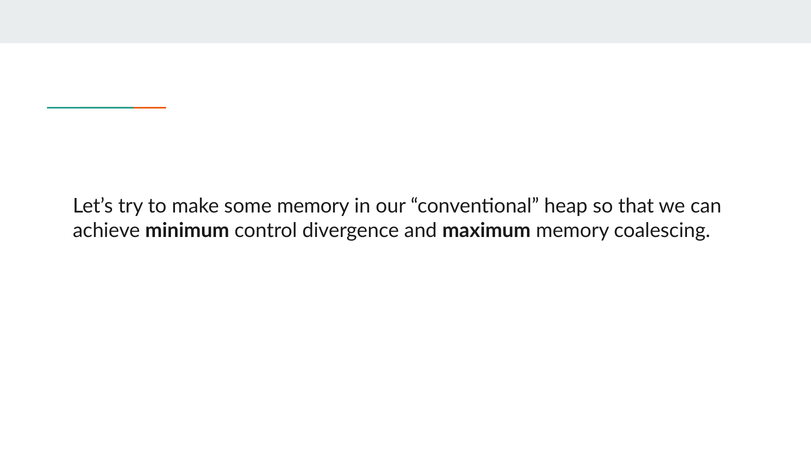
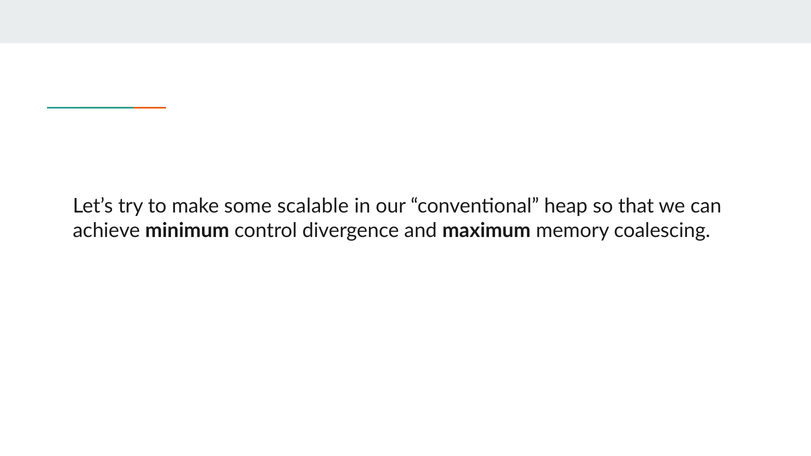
some memory: memory -> scalable (313, 206)
